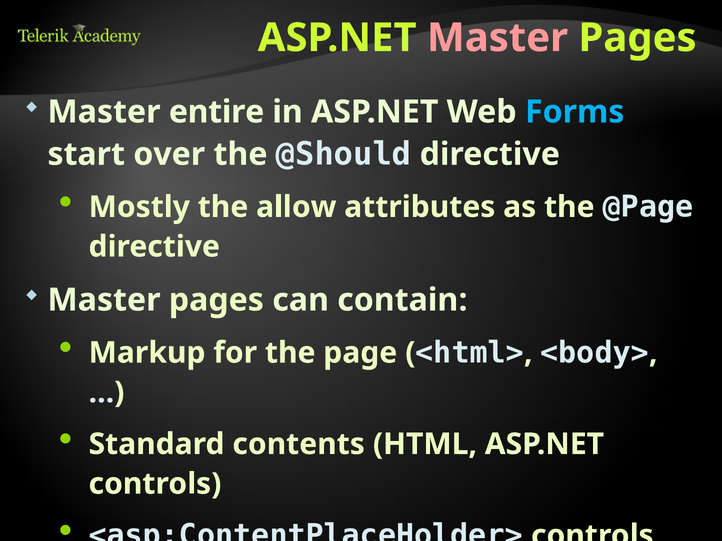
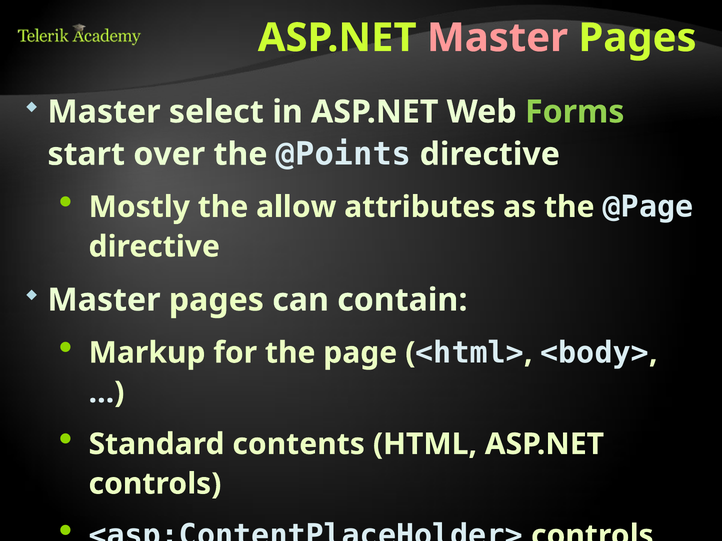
entire: entire -> select (216, 112)
Forms colour: light blue -> light green (575, 112)
@Should: @Should -> @Points (344, 154)
